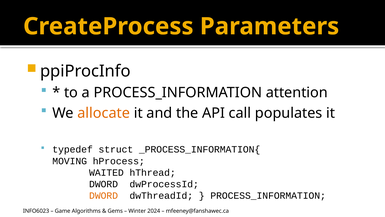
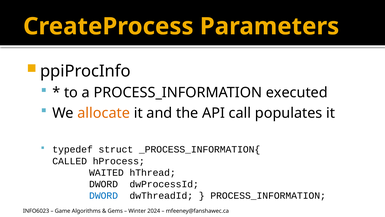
attention: attention -> executed (297, 92)
MOVING: MOVING -> CALLED (70, 161)
DWORD colour: orange -> blue (104, 195)
